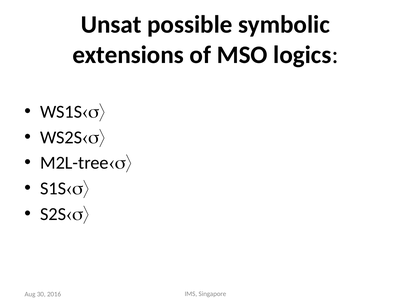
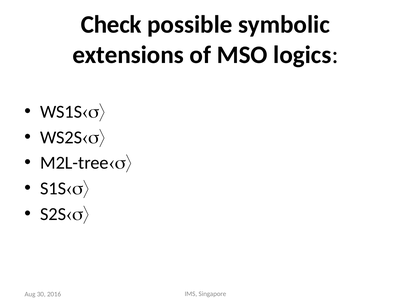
Unsat: Unsat -> Check (111, 25)
